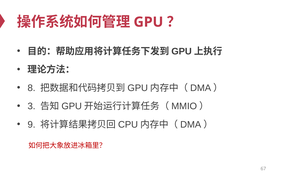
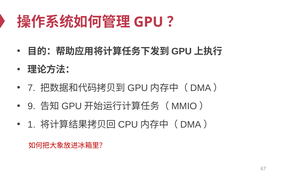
8: 8 -> 7 (32, 88)
3: 3 -> 9 (32, 106)
9: 9 -> 1 (32, 124)
